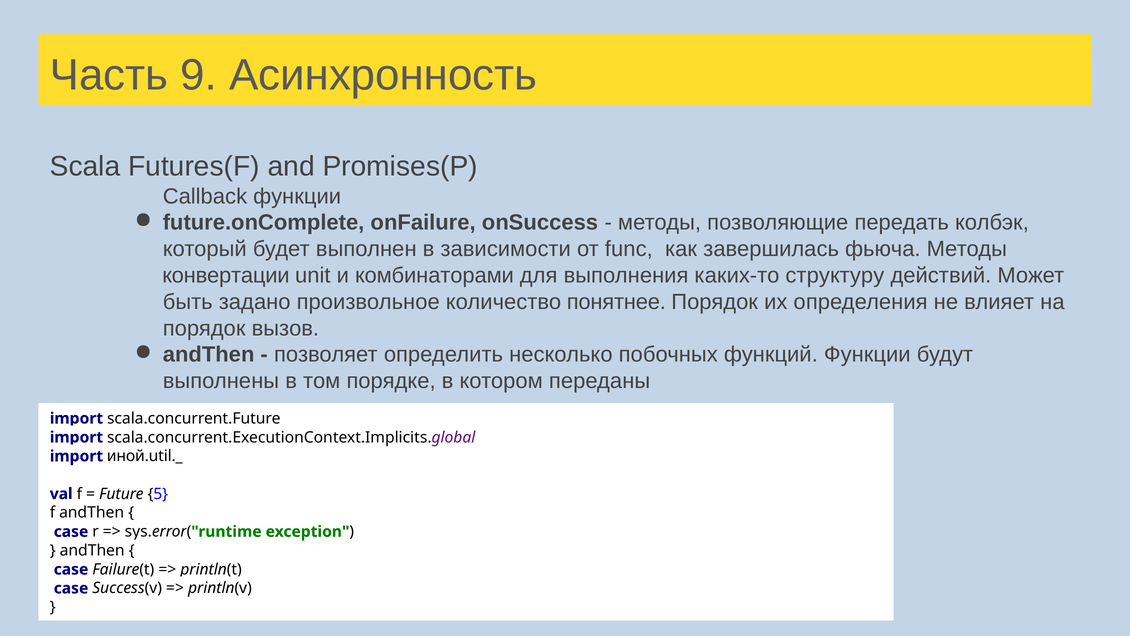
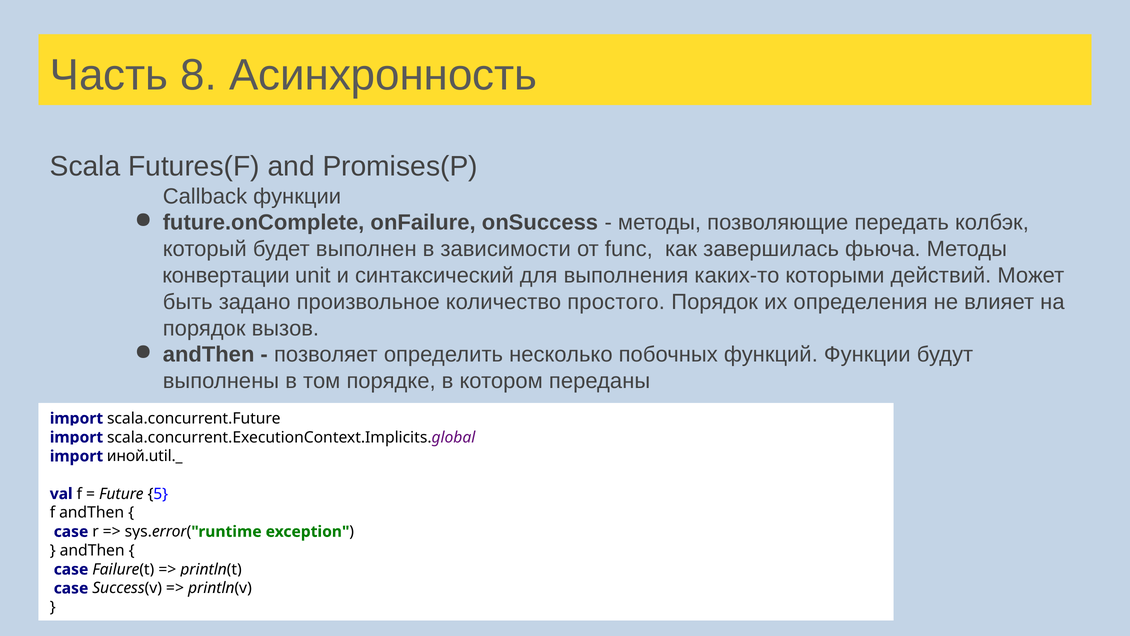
9: 9 -> 8 (199, 75)
комбинаторами: комбинаторами -> синтаксический (434, 275)
структуру: структуру -> которыми (835, 275)
понятнее: понятнее -> простого (616, 302)
